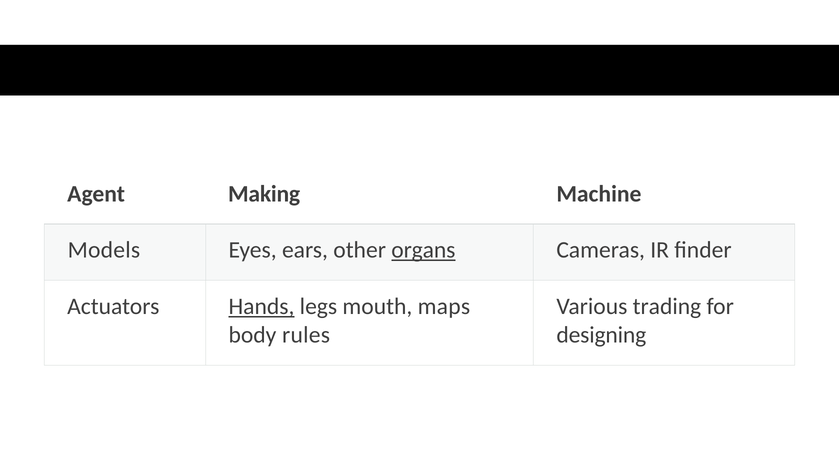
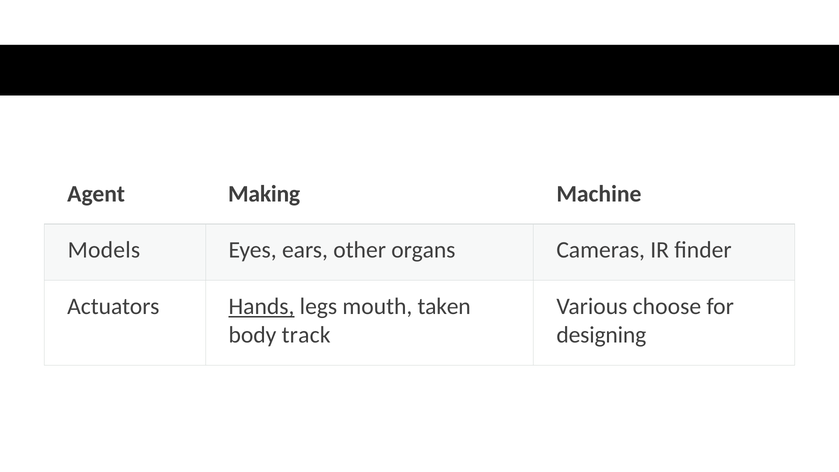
organs underline: present -> none (423, 250)
maps: maps -> taken (444, 306)
trading: trading -> choose (667, 306)
rules: rules -> track (306, 335)
